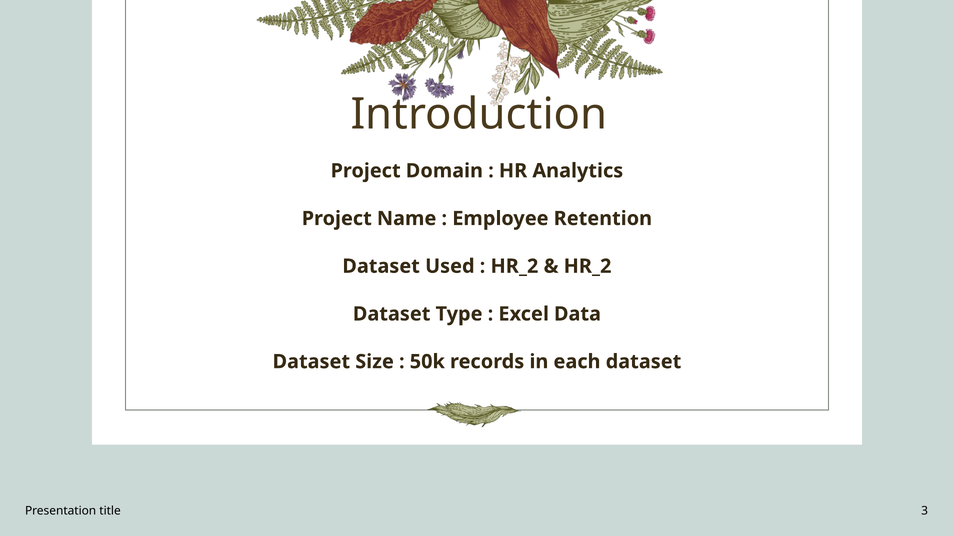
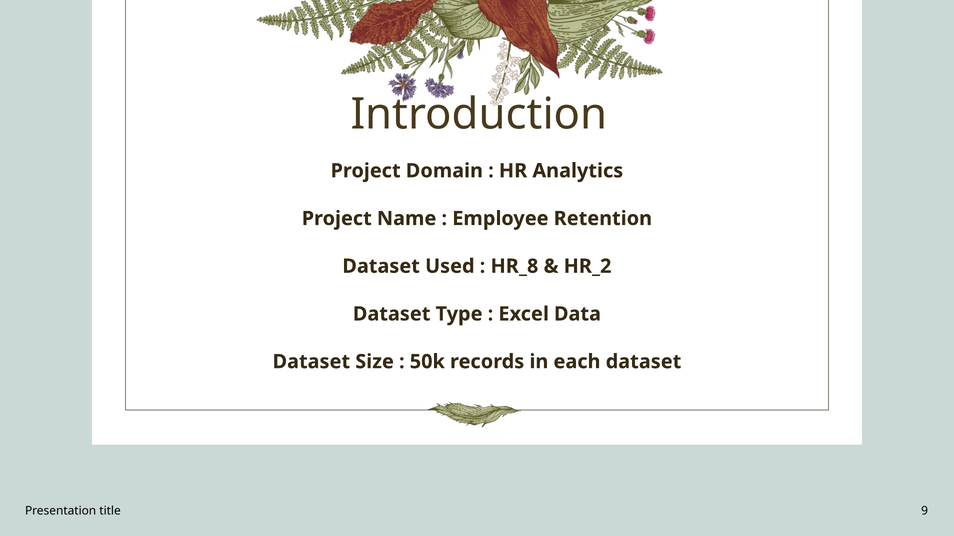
HR_2: HR_2 -> HR_8 (514, 267)
3: 3 -> 9 (925, 512)
